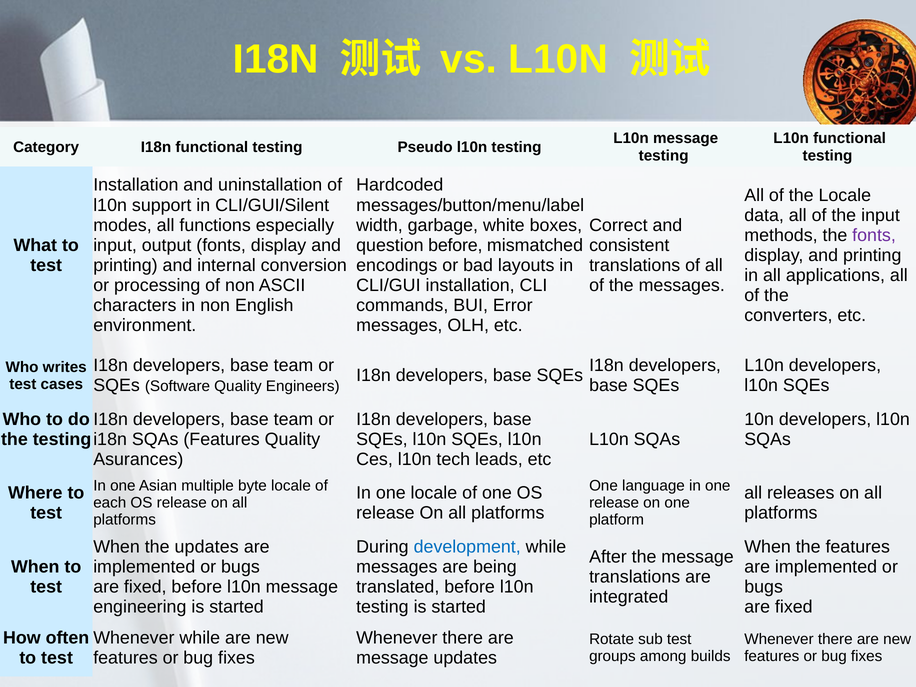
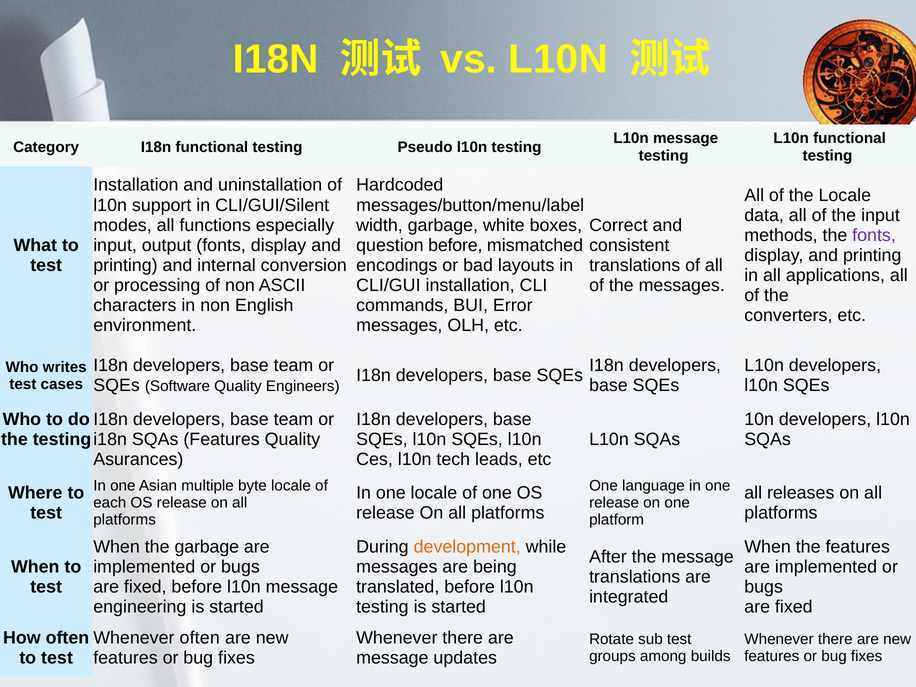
the updates: updates -> garbage (207, 547)
development colour: blue -> orange (467, 547)
Whenever while: while -> often (200, 638)
